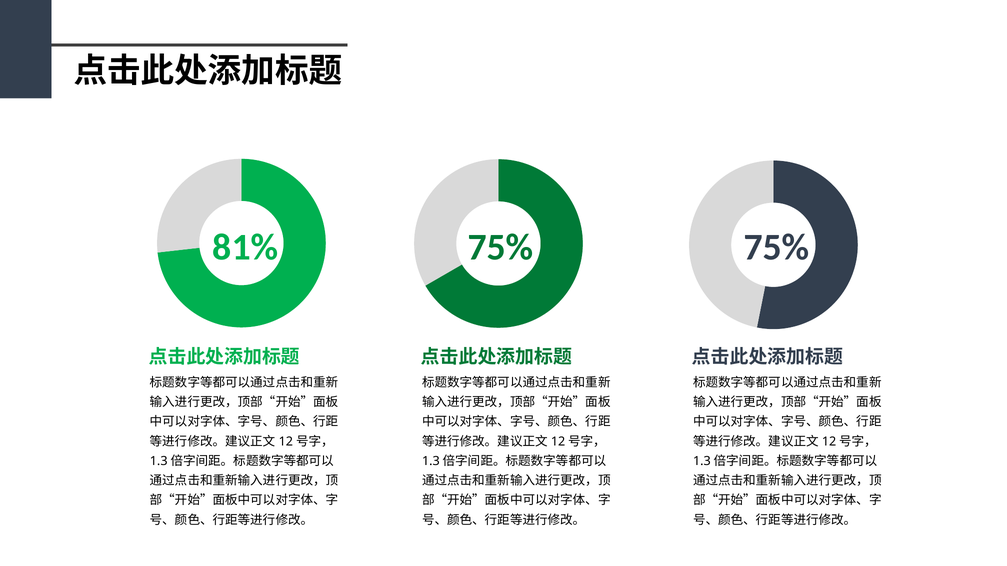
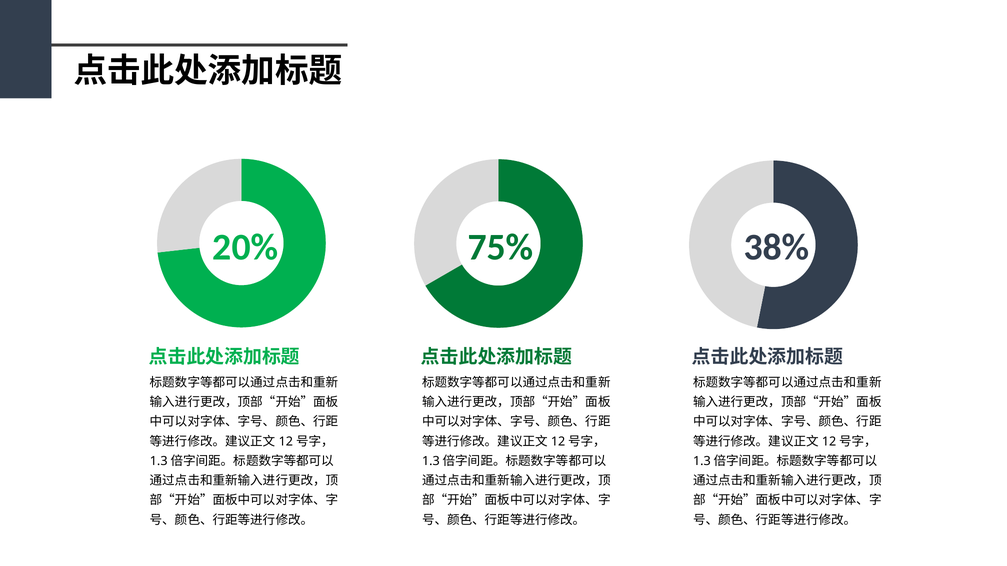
81%: 81% -> 20% (245, 248)
75% 75%: 75% -> 38% (776, 248)
